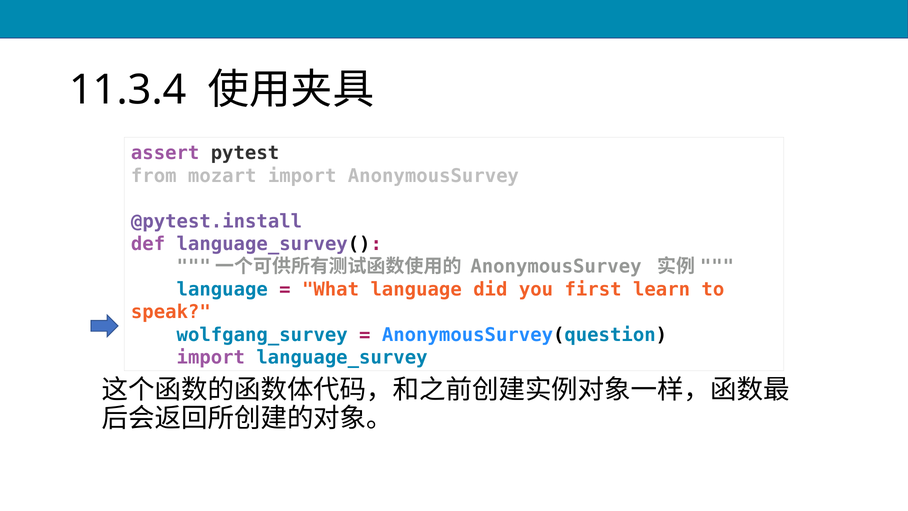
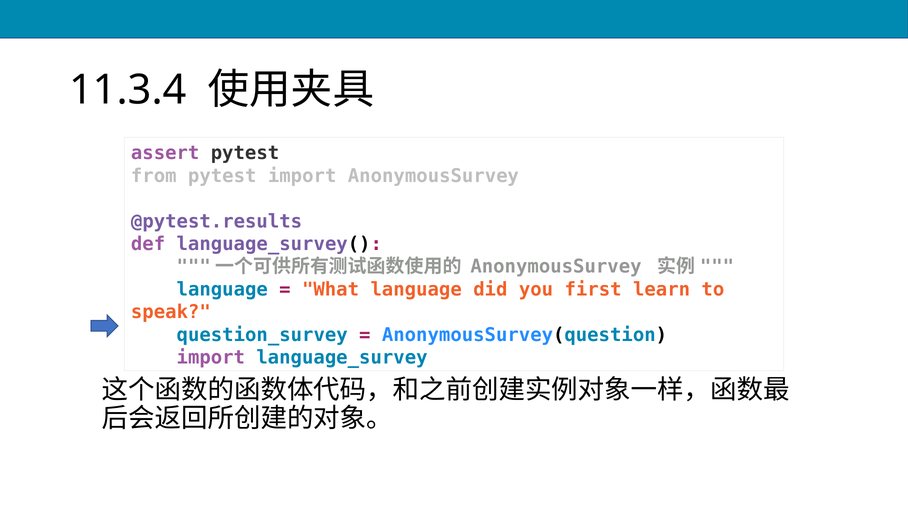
from mozart: mozart -> pytest (222, 176)
@pytest.install: @pytest.install -> @pytest.results (217, 221)
wolfgang_survey: wolfgang_survey -> question_survey (262, 335)
